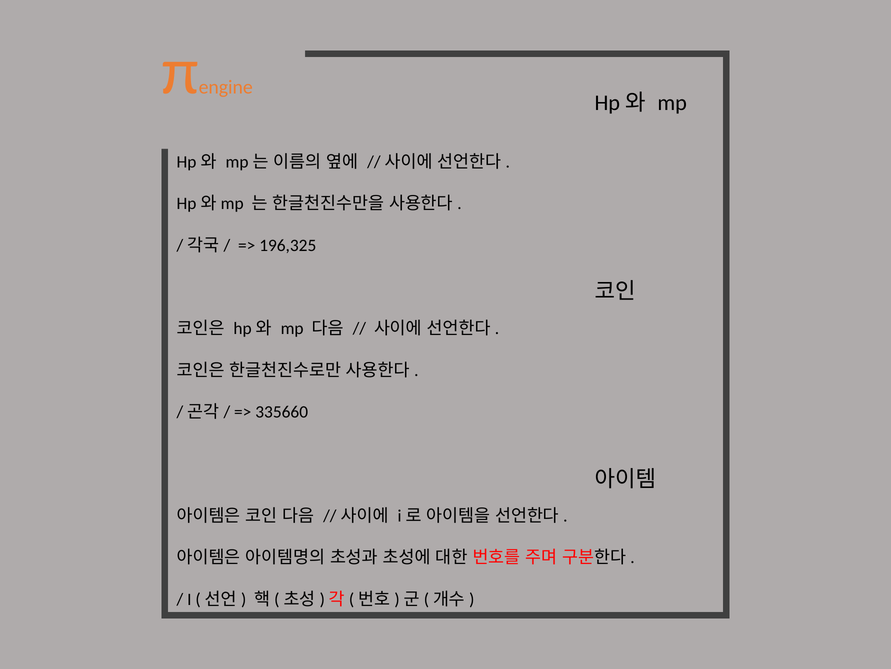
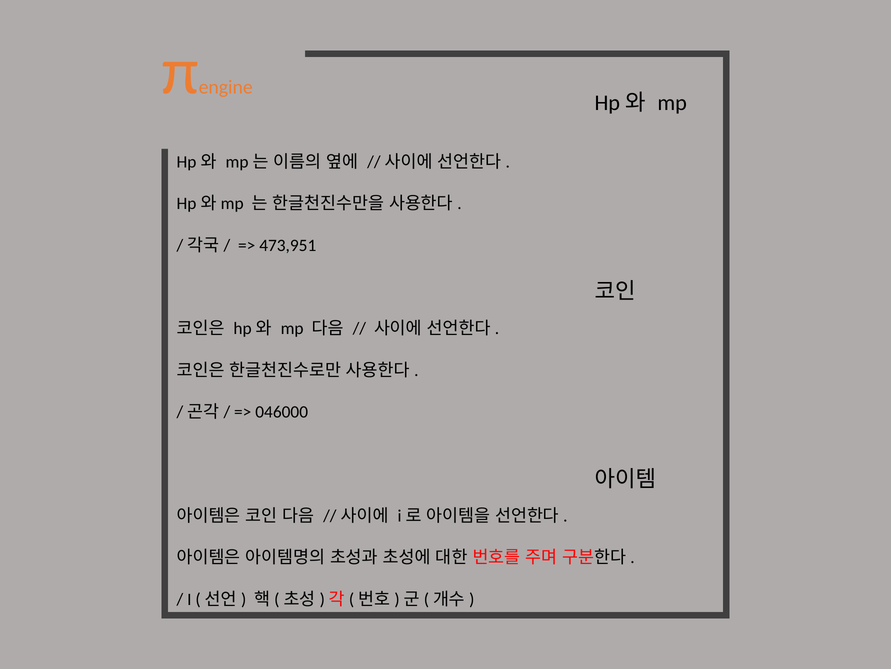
196,325: 196,325 -> 473,951 (288, 245)
335660: 335660 -> 046000 (282, 411)
